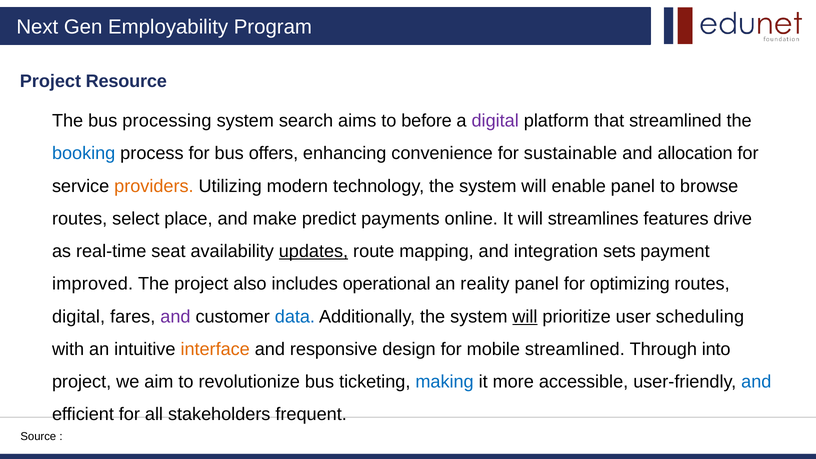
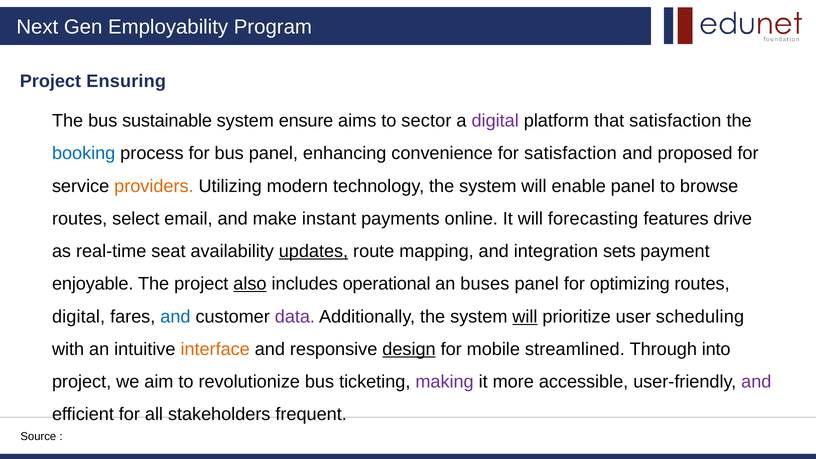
Resource: Resource -> Ensuring (126, 81)
processing: processing -> sustainable (167, 121)
search: search -> ensure (306, 121)
before: before -> sector (426, 121)
that streamlined: streamlined -> satisfaction (675, 121)
bus offers: offers -> panel (273, 153)
for sustainable: sustainable -> satisfaction (571, 153)
allocation: allocation -> proposed (695, 153)
place: place -> email (188, 219)
predict: predict -> instant (329, 219)
streamlines: streamlines -> forecasting (593, 219)
improved: improved -> enjoyable (93, 284)
also underline: none -> present (250, 284)
reality: reality -> buses (485, 284)
and colour: purple -> blue (175, 317)
data colour: blue -> purple (295, 317)
design underline: none -> present (409, 349)
making colour: blue -> purple (445, 382)
and colour: blue -> purple (756, 382)
